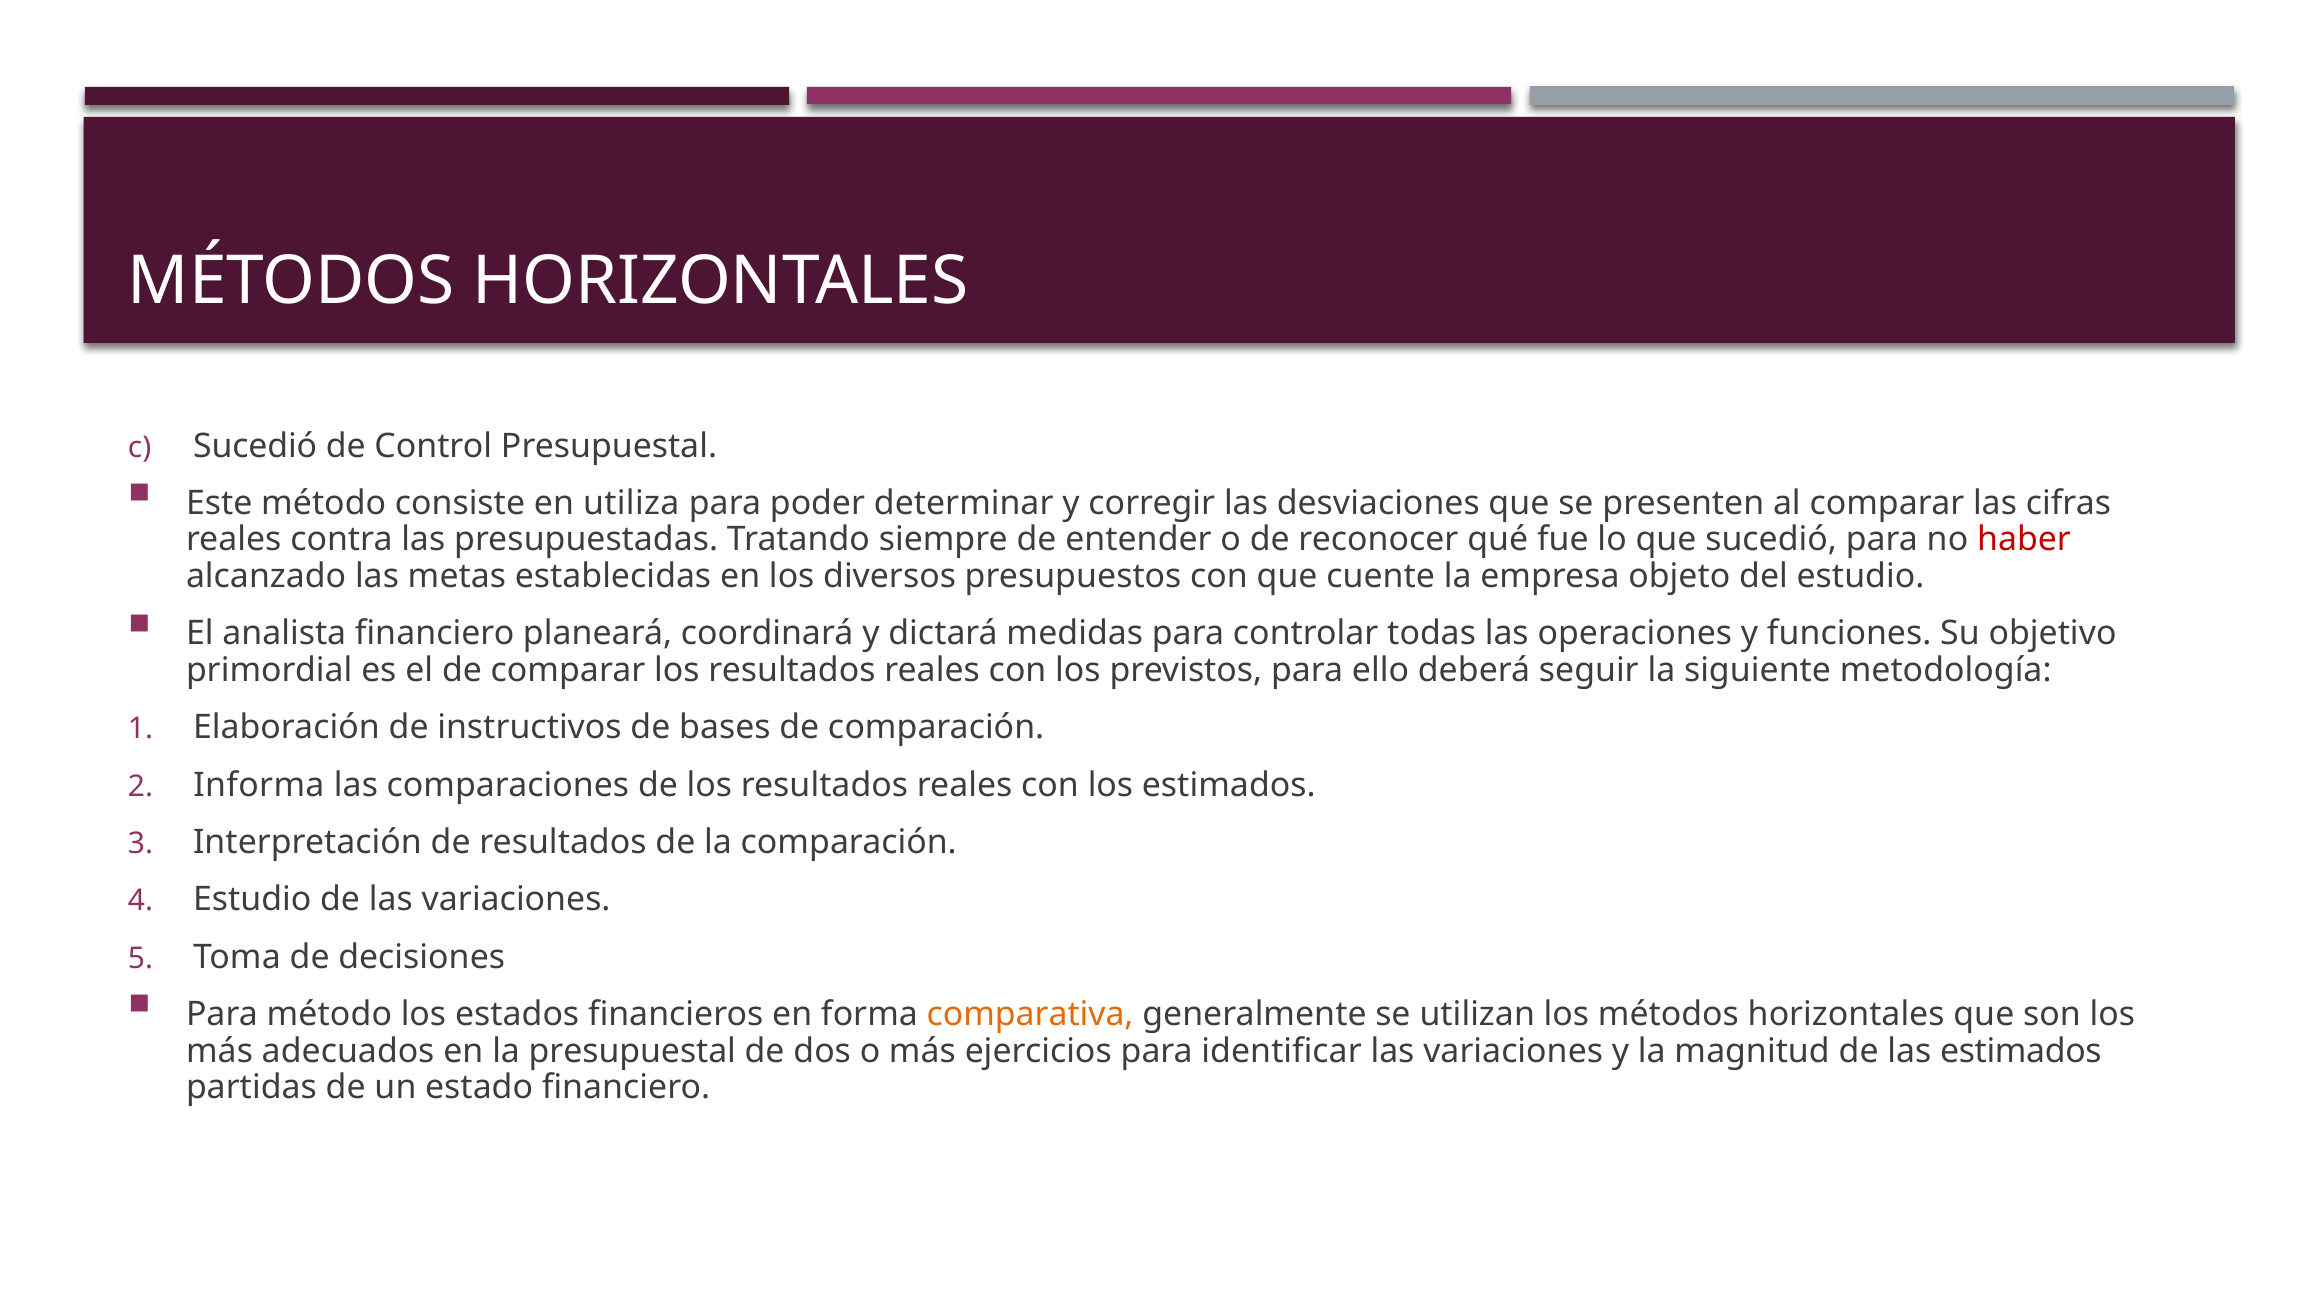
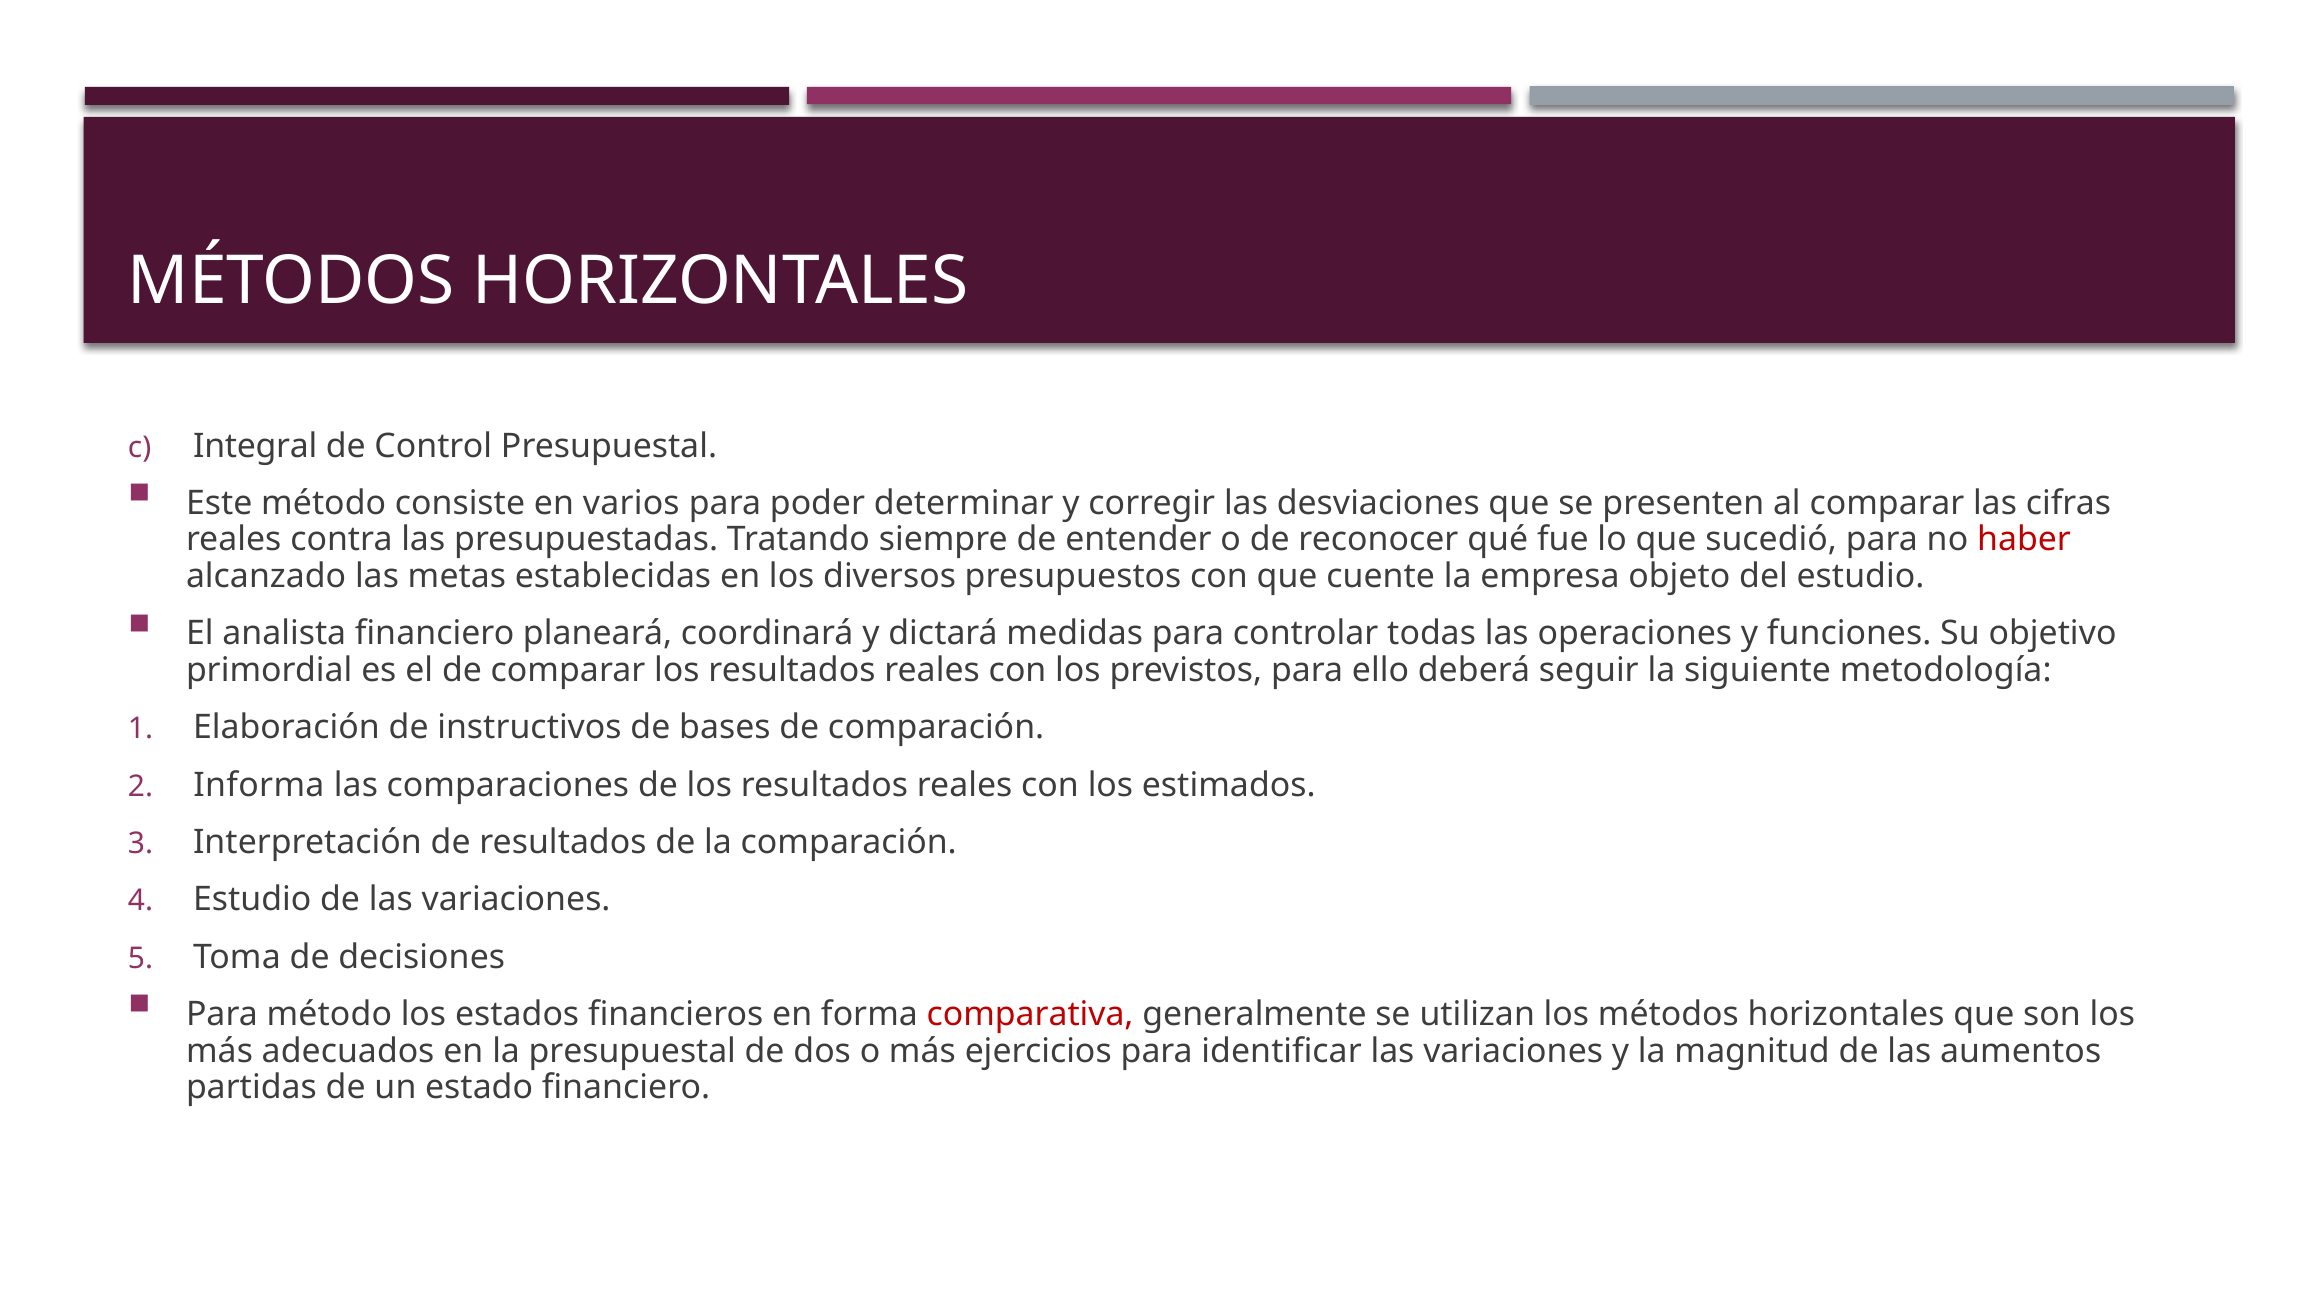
Sucedió: Sucedió -> Integral (255, 446)
utiliza: utiliza -> varios (631, 503)
comparativa colour: orange -> red (1030, 1015)
las estimados: estimados -> aumentos (2021, 1051)
